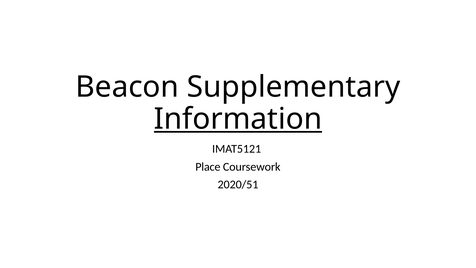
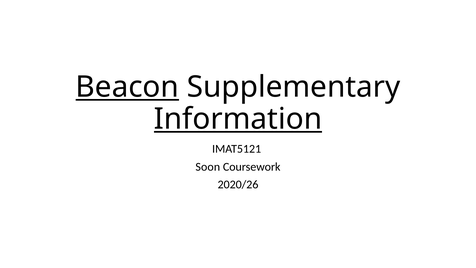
Beacon underline: none -> present (127, 87)
Place: Place -> Soon (208, 167)
2020/51: 2020/51 -> 2020/26 (238, 184)
